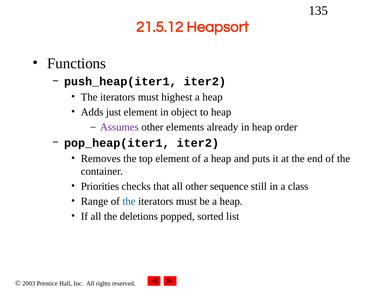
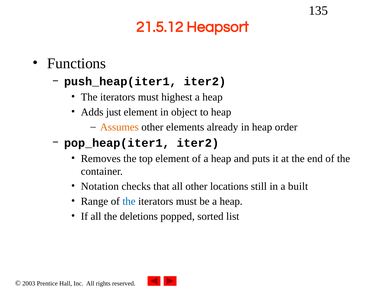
Assumes colour: purple -> orange (119, 127)
Priorities: Priorities -> Notation (100, 186)
sequence: sequence -> locations (229, 186)
class: class -> built (298, 186)
